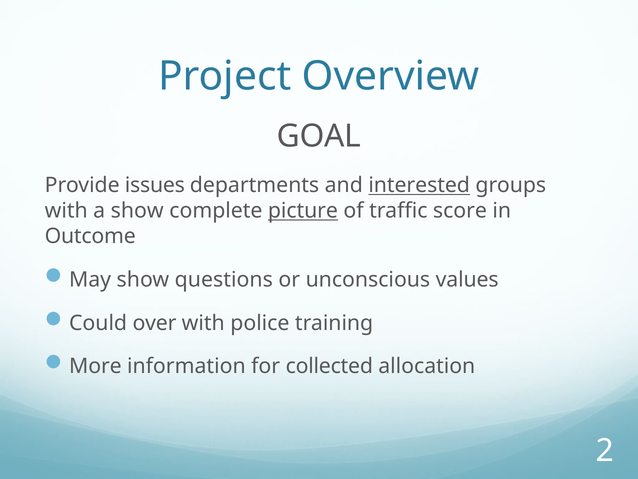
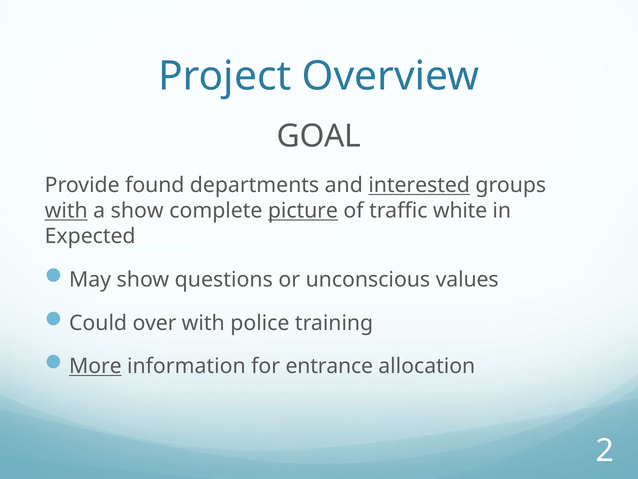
issues: issues -> found (155, 185)
with underline: none -> present (66, 211)
score: score -> white (460, 211)
Outcome: Outcome -> Expected (90, 236)
More underline: none -> present (95, 366)
collected: collected -> entrance (329, 366)
